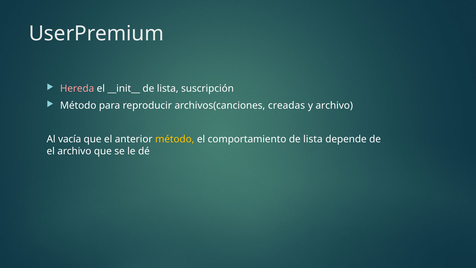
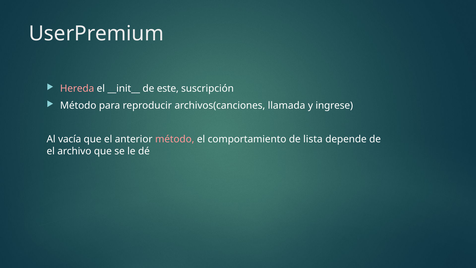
__init__ de lista: lista -> este (168, 89)
creadas: creadas -> llamada (287, 105)
y archivo: archivo -> ingrese (334, 105)
método colour: yellow -> pink (175, 139)
